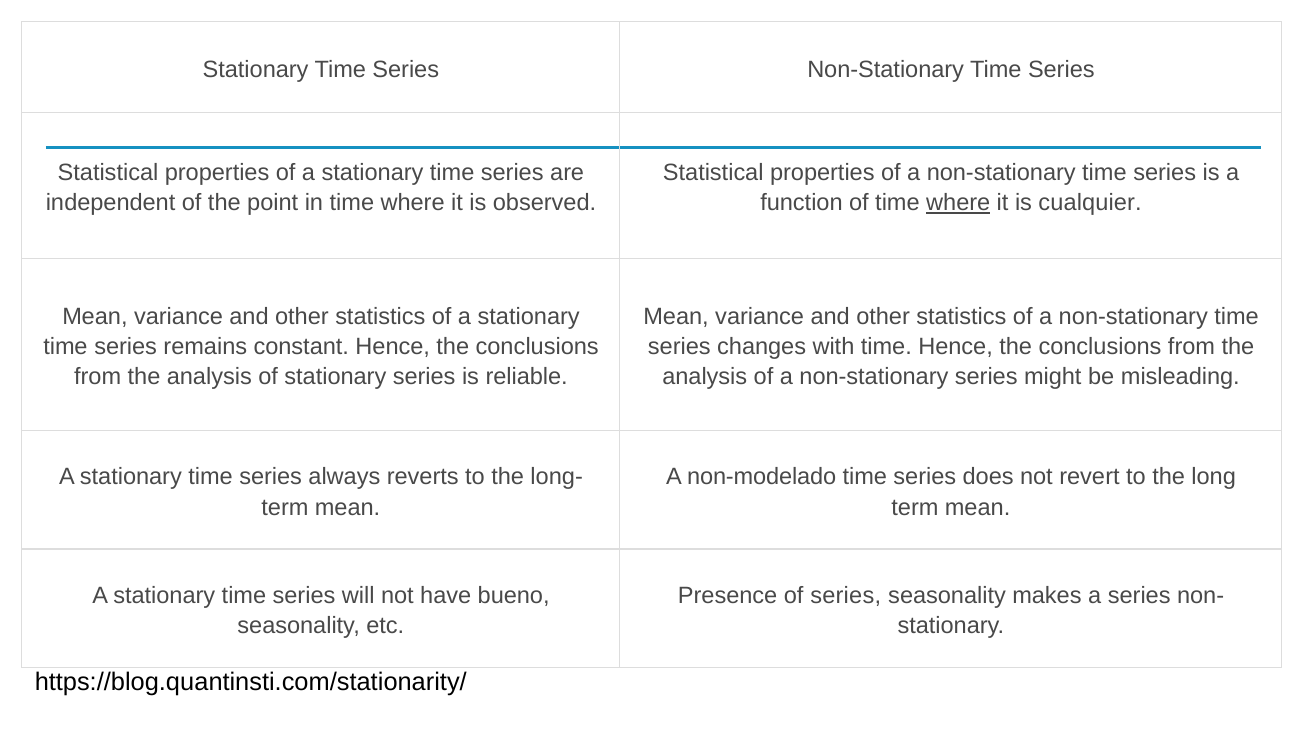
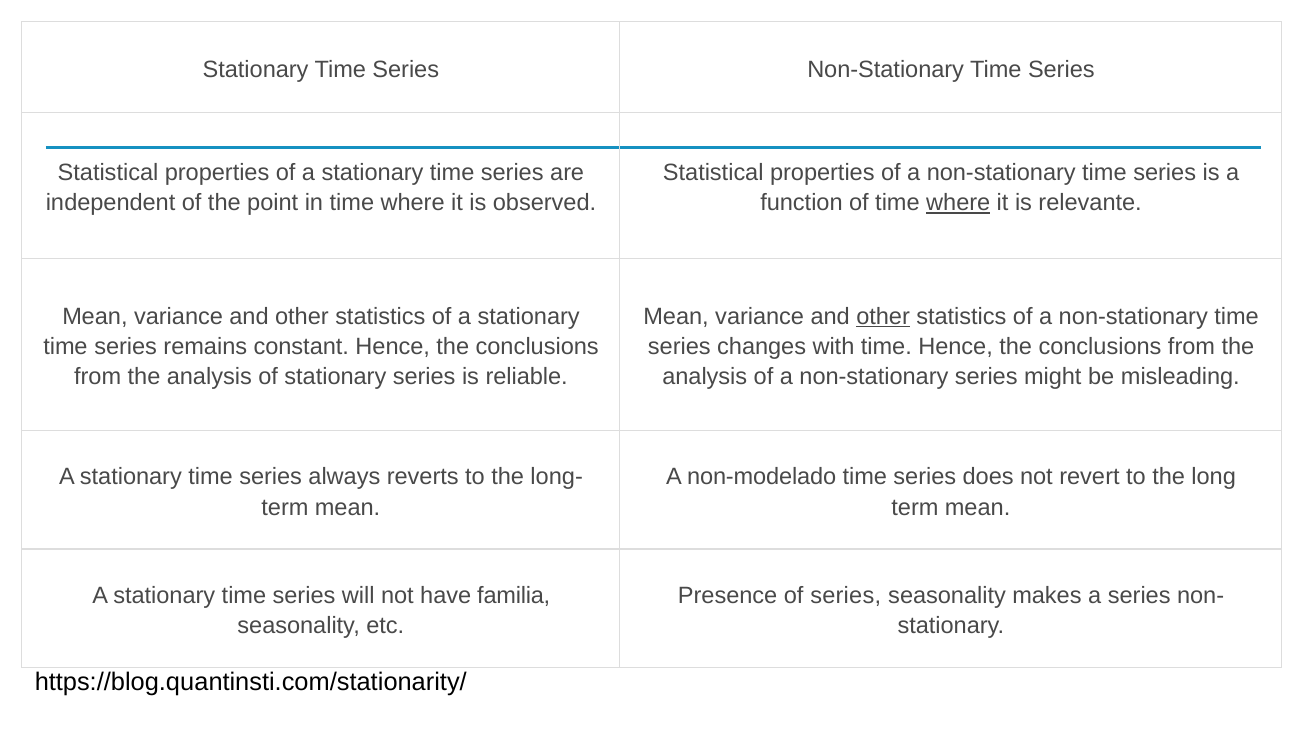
cualquier: cualquier -> relevante (1090, 203)
other underline: none -> present (883, 317)
bueno: bueno -> familia (514, 595)
